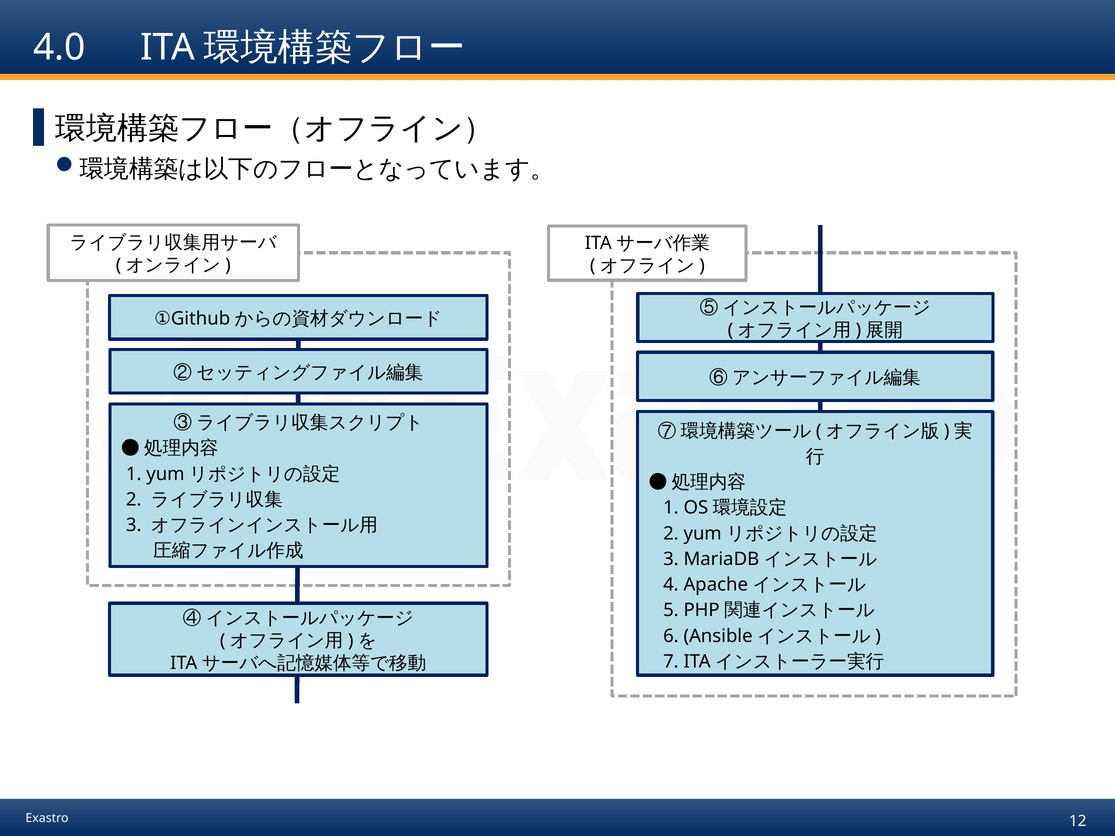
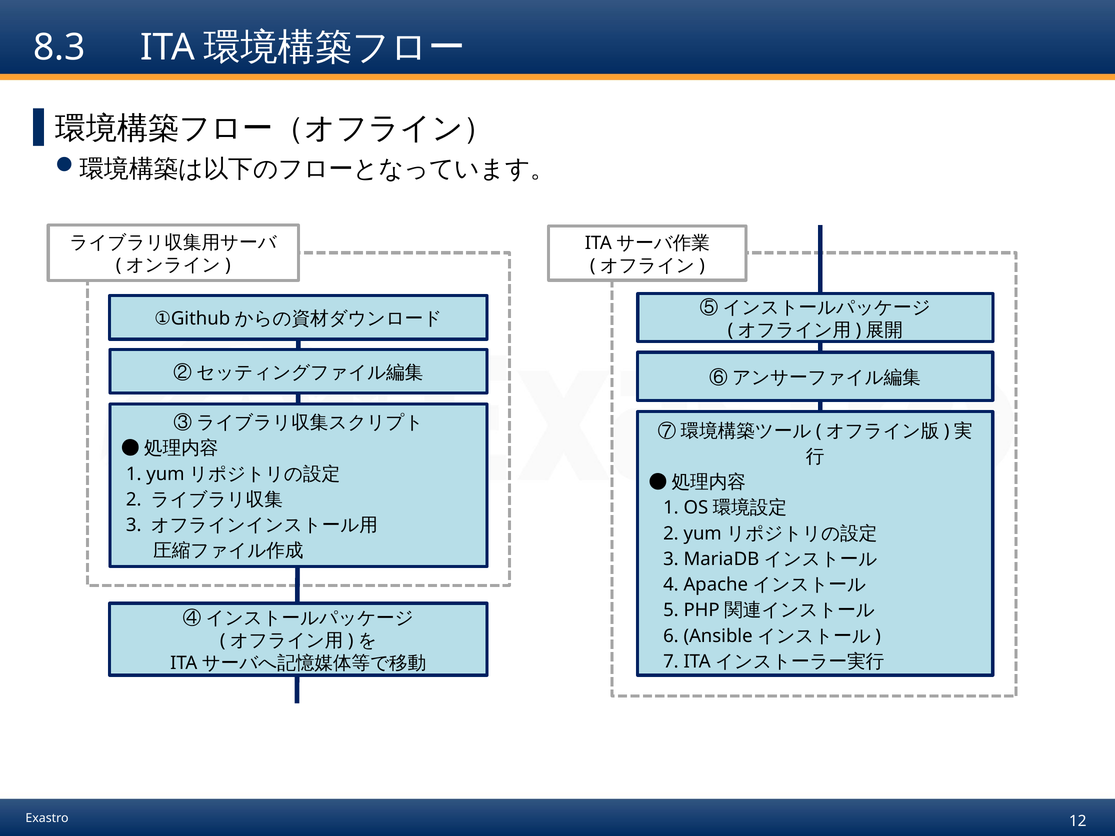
4.0: 4.0 -> 8.3 (59, 47)
